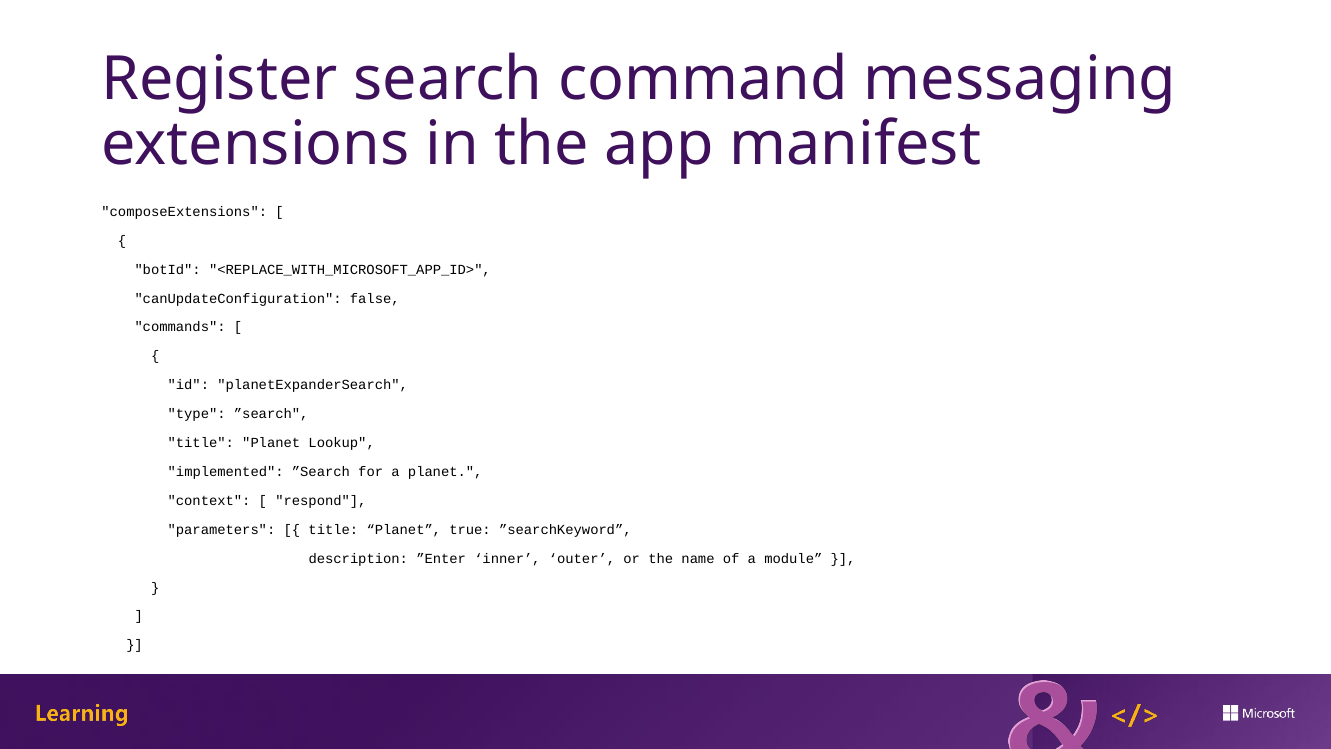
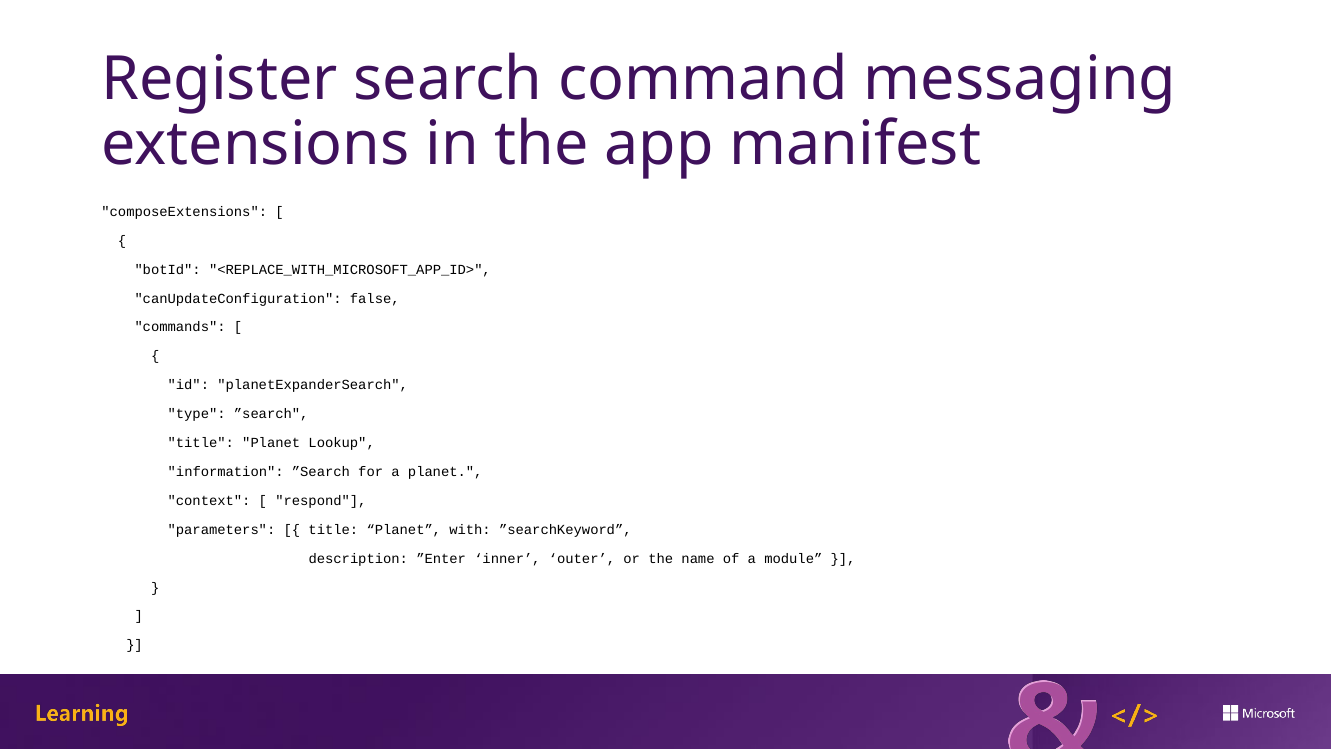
implemented: implemented -> information (226, 472)
true: true -> with (470, 529)
